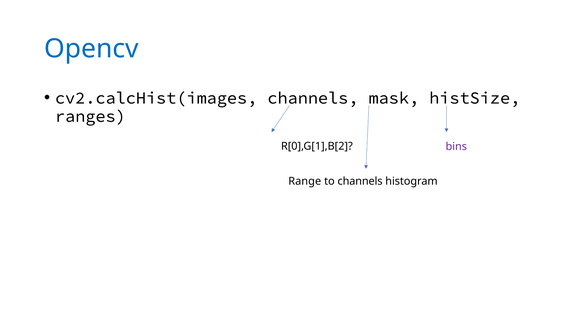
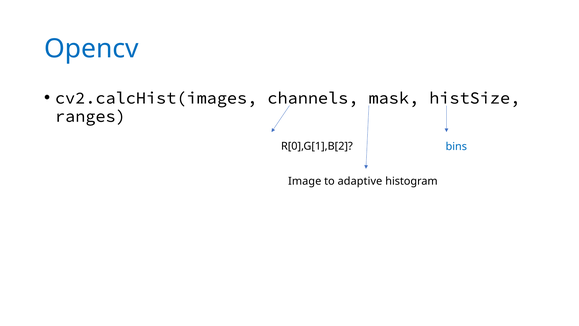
bins colour: purple -> blue (456, 146)
Range: Range -> Image (305, 181)
to channels: channels -> adaptive (360, 181)
